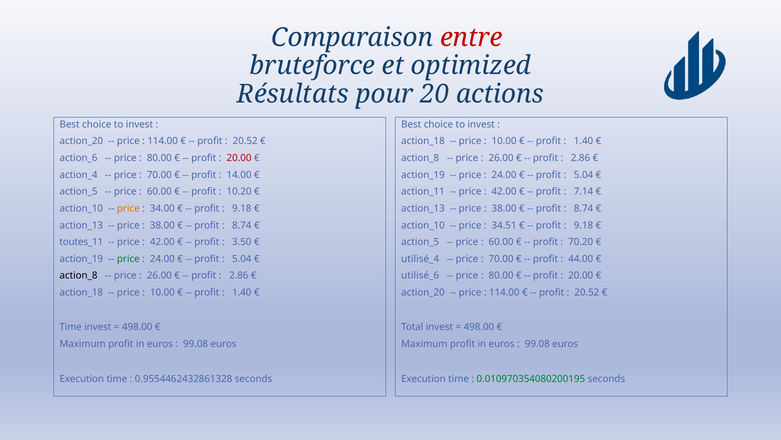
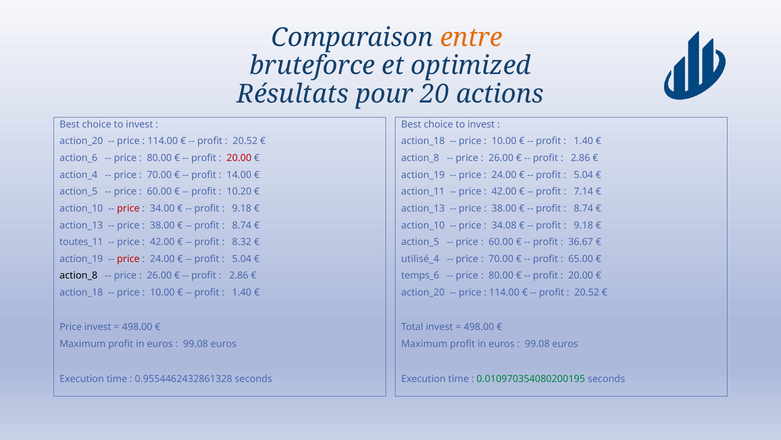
entre colour: red -> orange (472, 38)
price colour: orange -> red (128, 208)
34.51: 34.51 -> 34.08 (504, 225)
3.50: 3.50 -> 8.32 (242, 242)
70.20: 70.20 -> 36.67 (581, 242)
price colour: green -> red (128, 259)
44.00: 44.00 -> 65.00 (581, 259)
utilisé_6: utilisé_6 -> temps_6 (420, 275)
Time: Time -> Price (71, 327)
